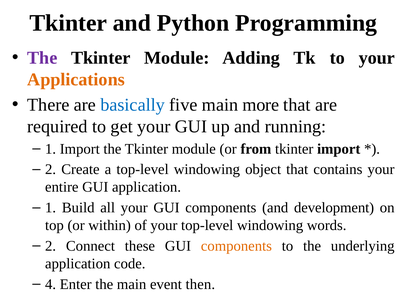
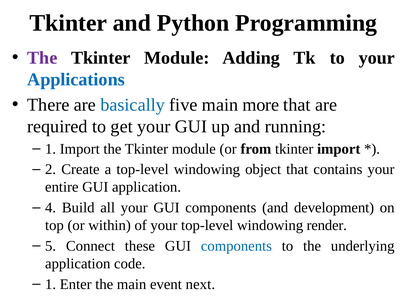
Applications colour: orange -> blue (76, 80)
1: 1 -> 4 (51, 208)
words: words -> render (327, 226)
2: 2 -> 5 (51, 246)
components colour: orange -> blue (236, 246)
4: 4 -> 1 (51, 284)
then: then -> next (200, 284)
